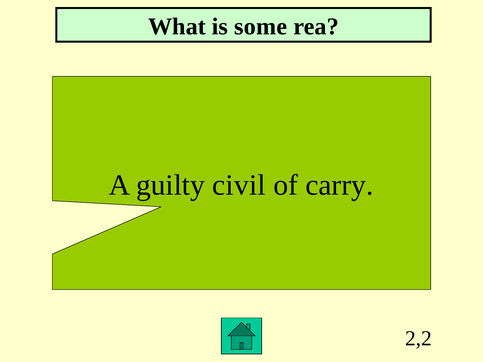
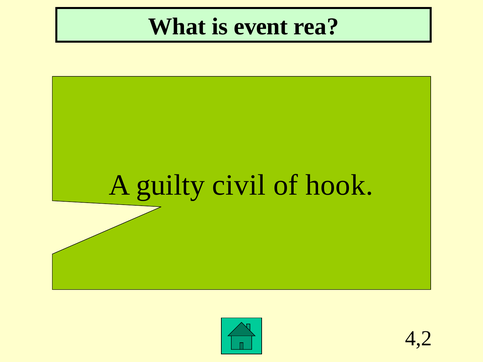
some: some -> event (261, 27)
carry: carry -> hook (339, 185)
2,2: 2,2 -> 4,2 (419, 339)
